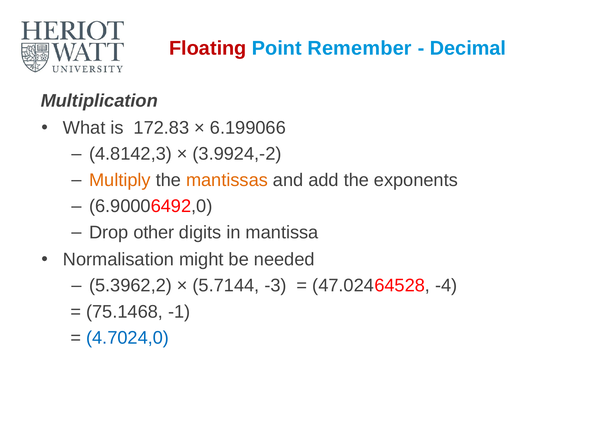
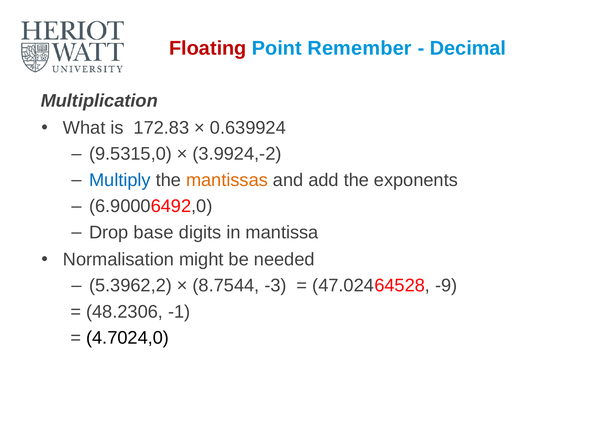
6.199066: 6.199066 -> 0.639924 (248, 128)
4.8142,3: 4.8142,3 -> 9.5315,0 (131, 154)
Multiply colour: orange -> blue (120, 180)
other: other -> base (154, 232)
5.7144: 5.7144 -> 8.7544 (226, 285)
-4: -4 -> -9 (446, 285)
75.1468: 75.1468 -> 48.2306 (125, 312)
4.7024,0 colour: blue -> black (128, 338)
